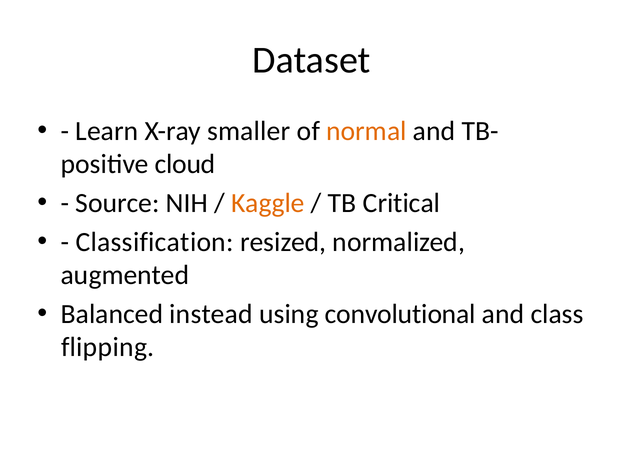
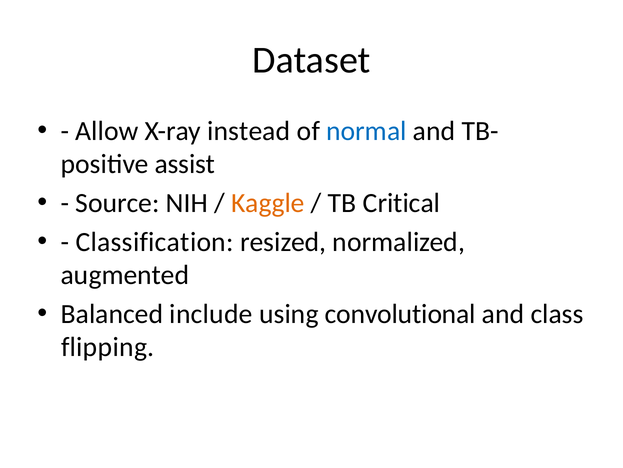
Learn: Learn -> Allow (107, 131)
smaller: smaller -> instead (249, 131)
normal colour: orange -> blue (366, 131)
cloud: cloud -> assist (185, 164)
instead: instead -> include (211, 313)
